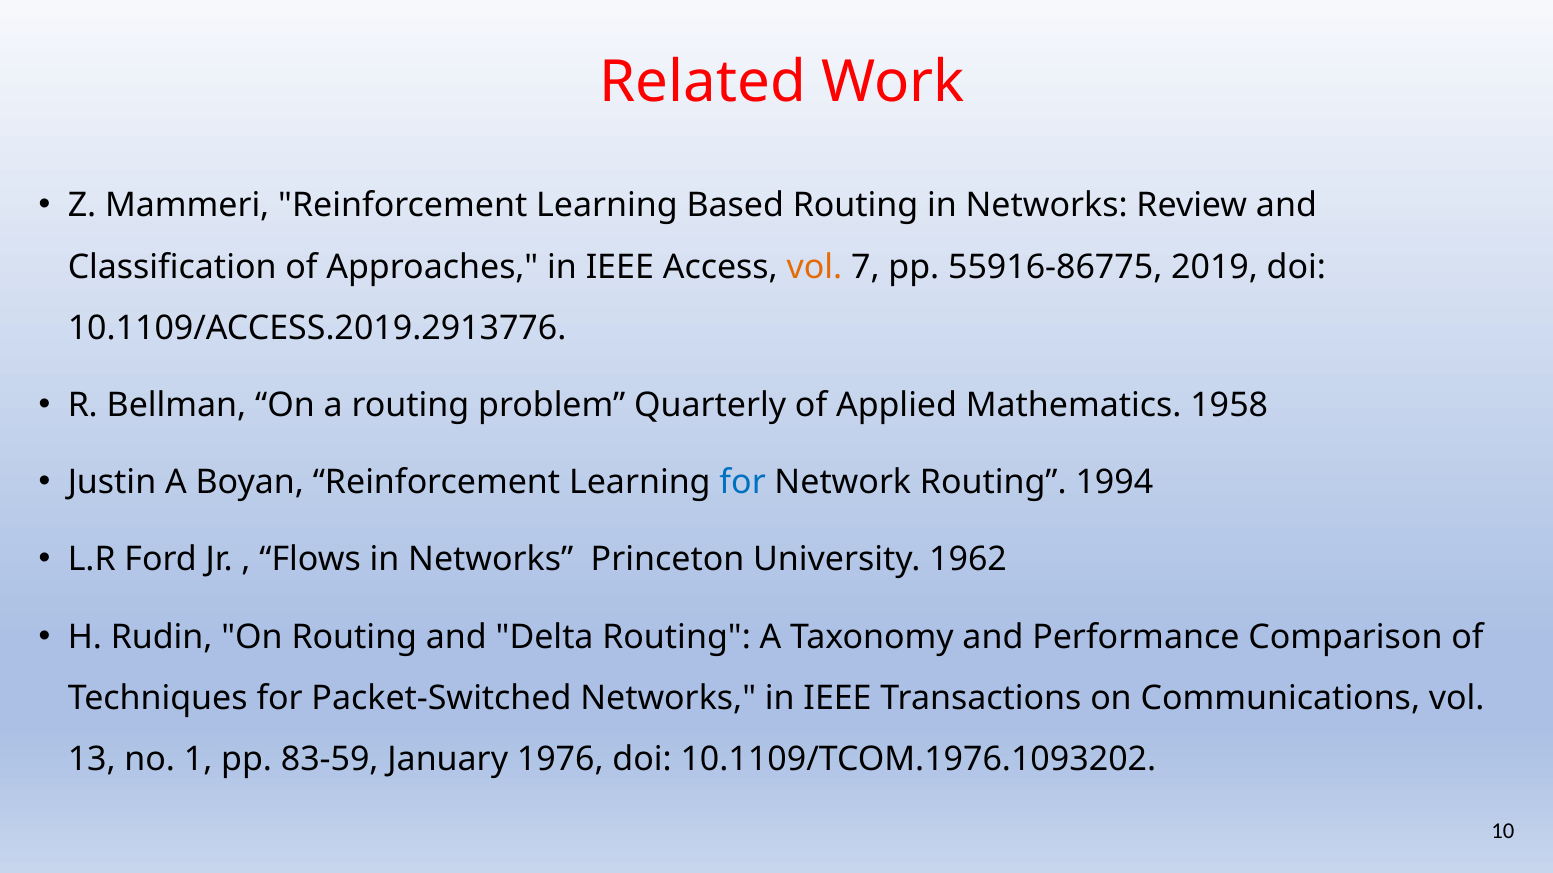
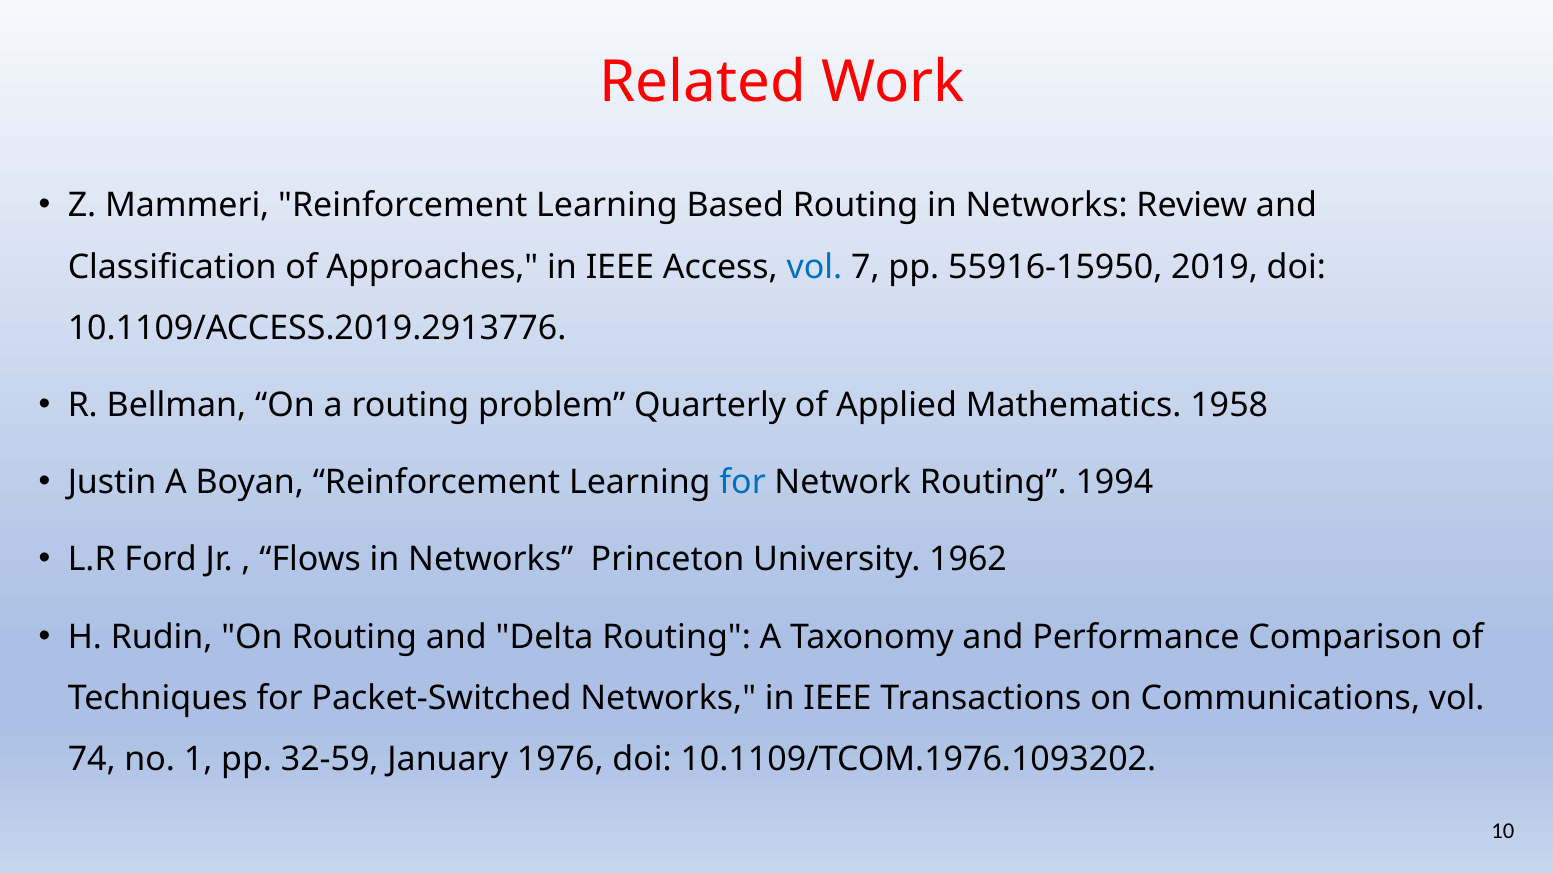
vol colour: orange -> blue (814, 267)
55916-86775: 55916-86775 -> 55916-15950 (1055, 267)
13: 13 -> 74 (92, 760)
83-59: 83-59 -> 32-59 (330, 760)
